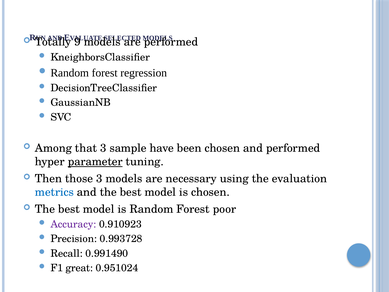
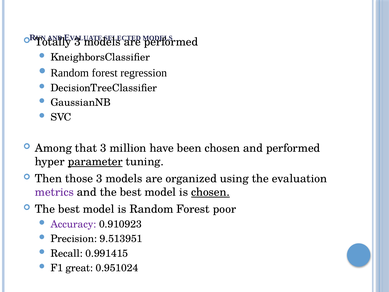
9: 9 -> 3 (78, 42)
sample: sample -> million (128, 148)
necessary: necessary -> organized (191, 178)
metrics colour: blue -> purple (54, 192)
chosen underline: none -> present (210, 192)
0.993728: 0.993728 -> 9.513951 (121, 239)
0.991490: 0.991490 -> 0.991415 (107, 253)
